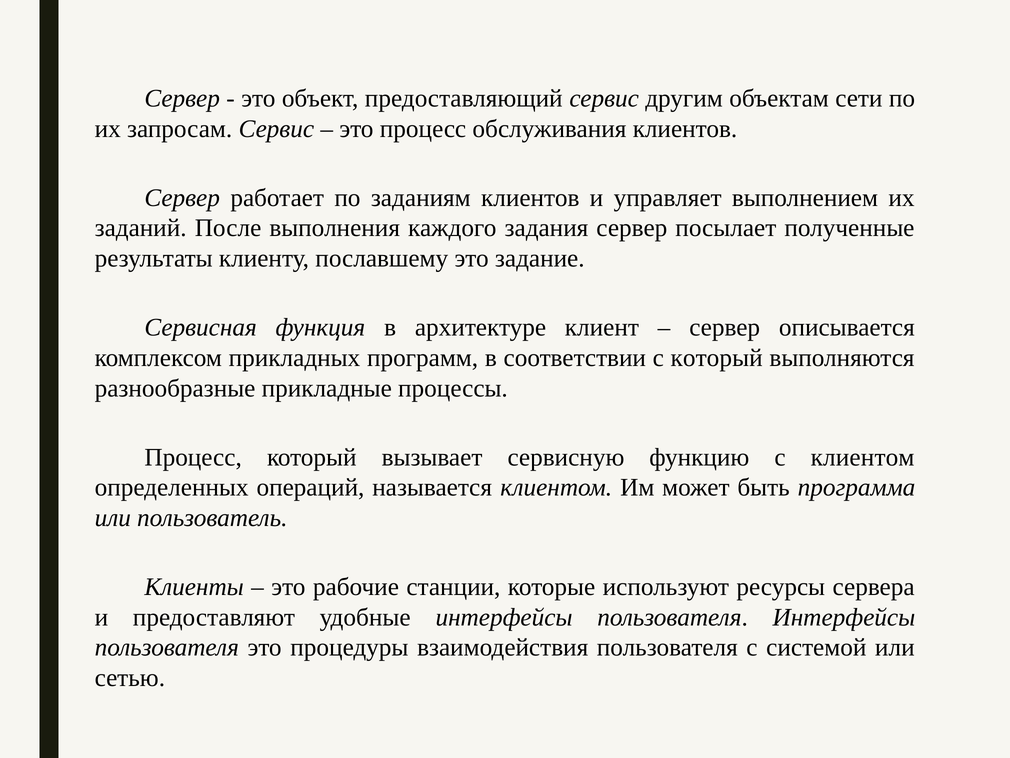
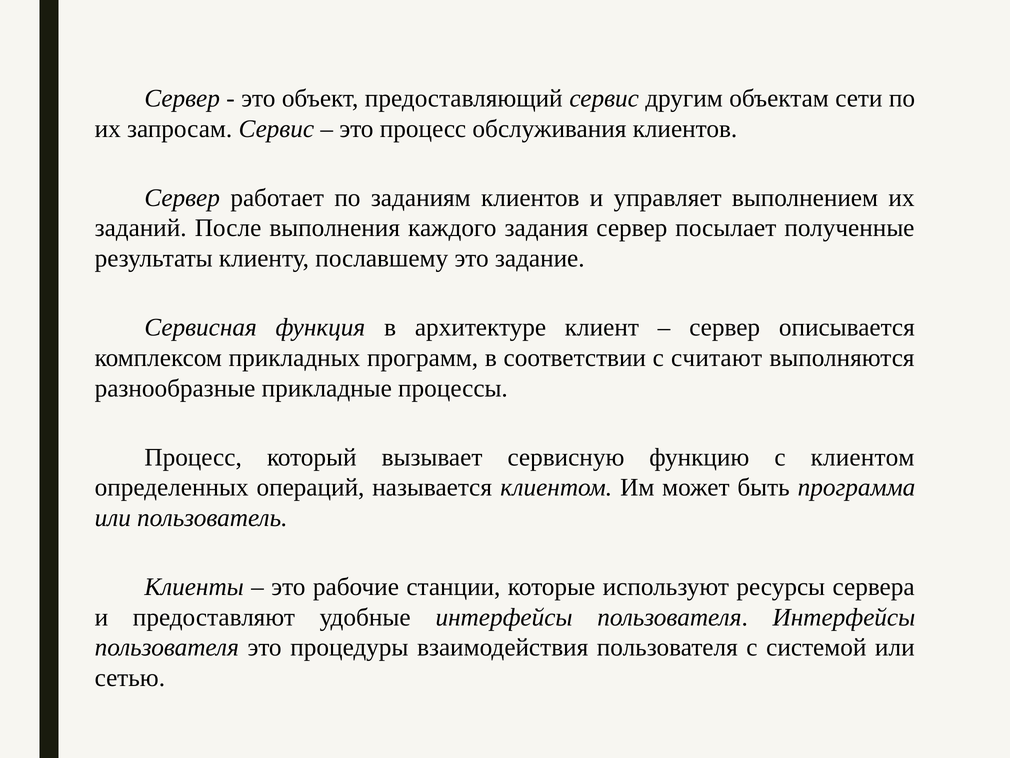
с который: который -> считают (717, 358)
